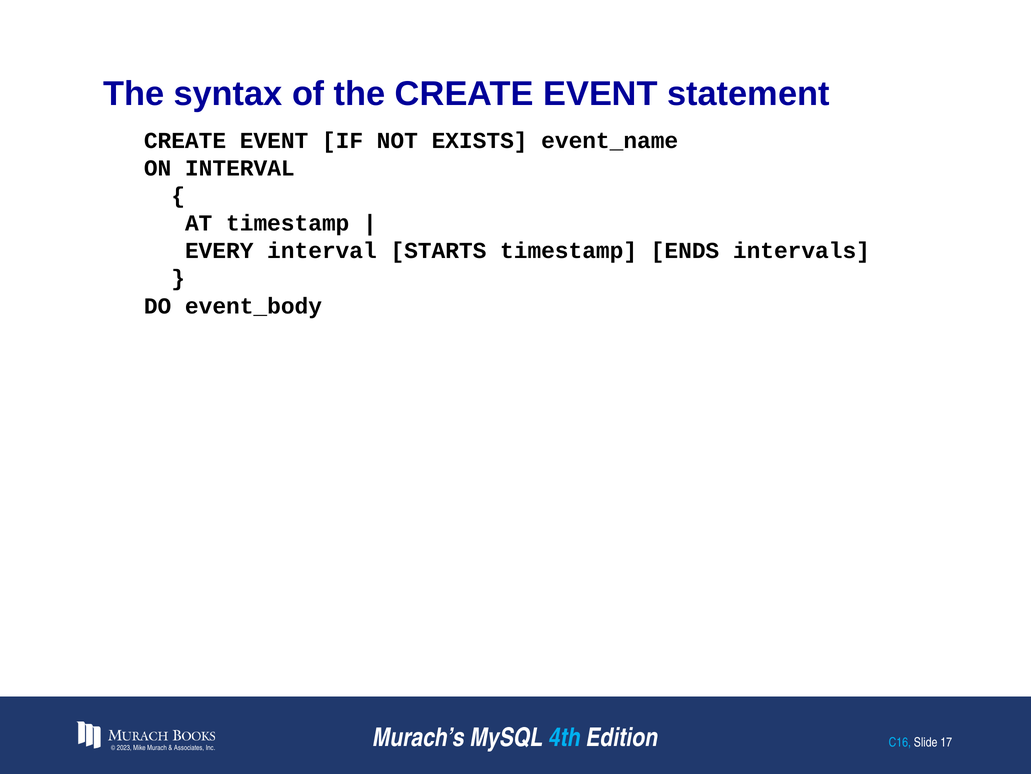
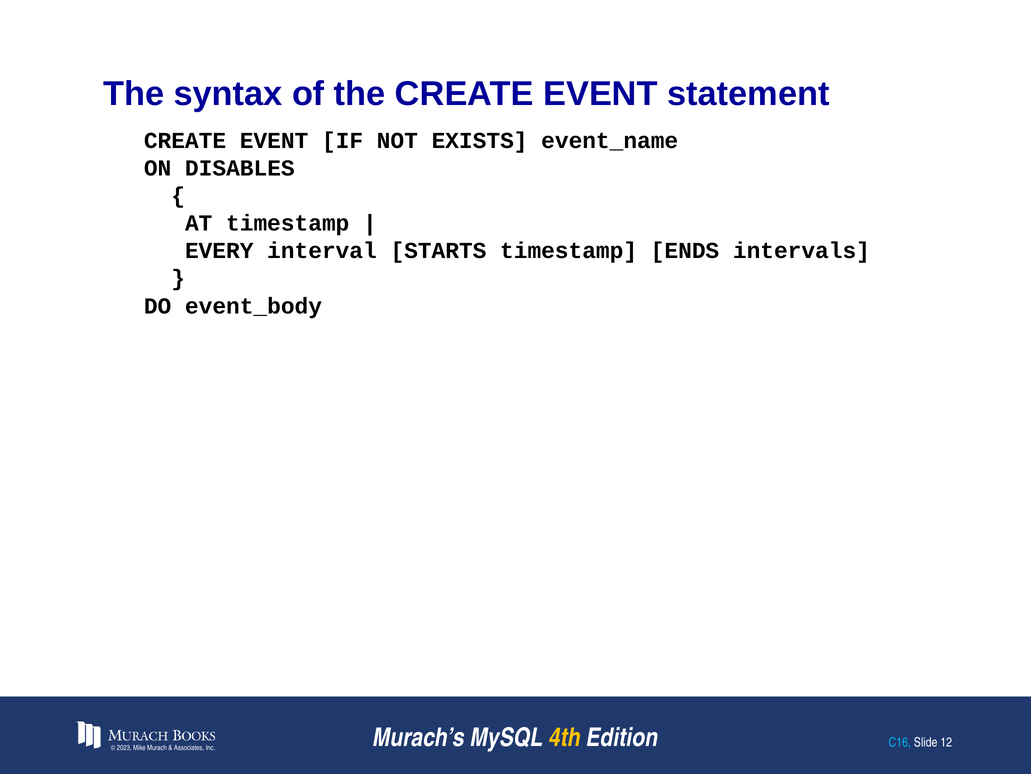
ON INTERVAL: INTERVAL -> DISABLES (240, 168)
4th colour: light blue -> yellow (565, 737)
17: 17 -> 12 (946, 742)
